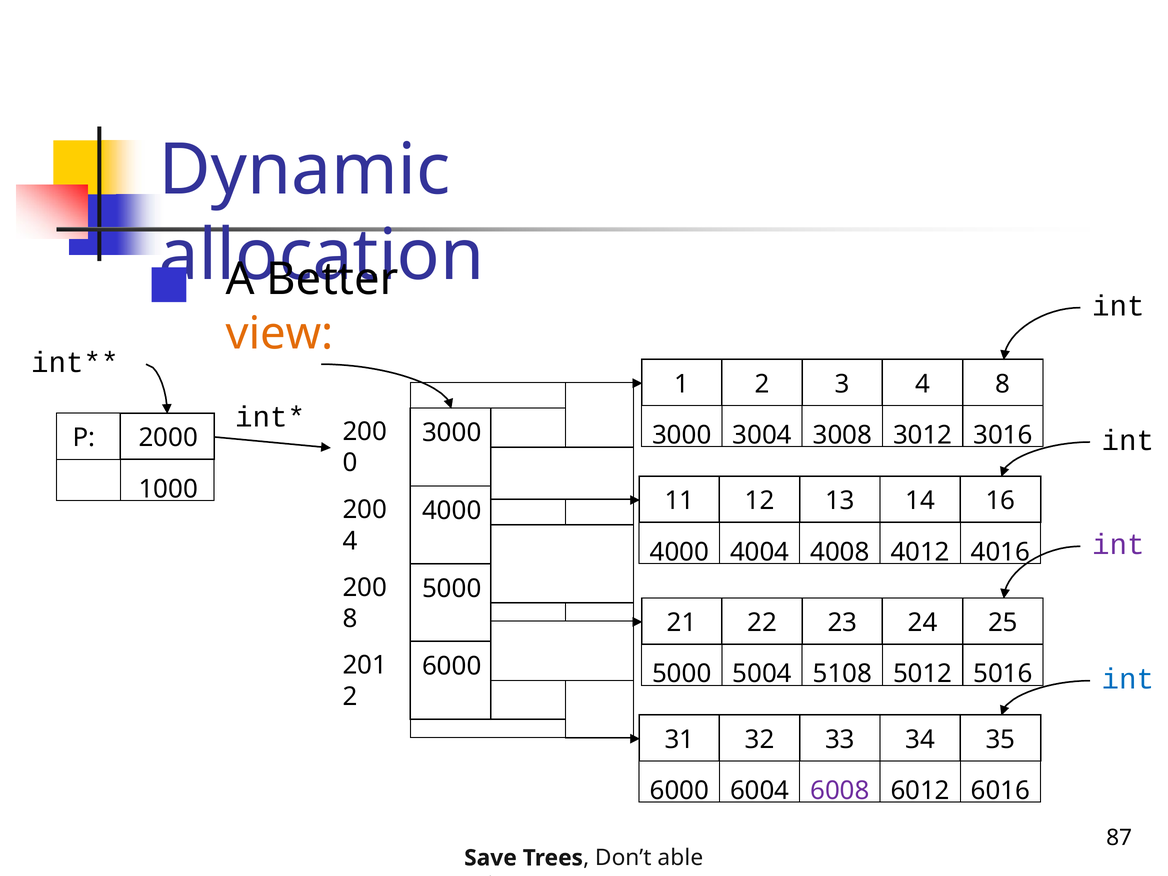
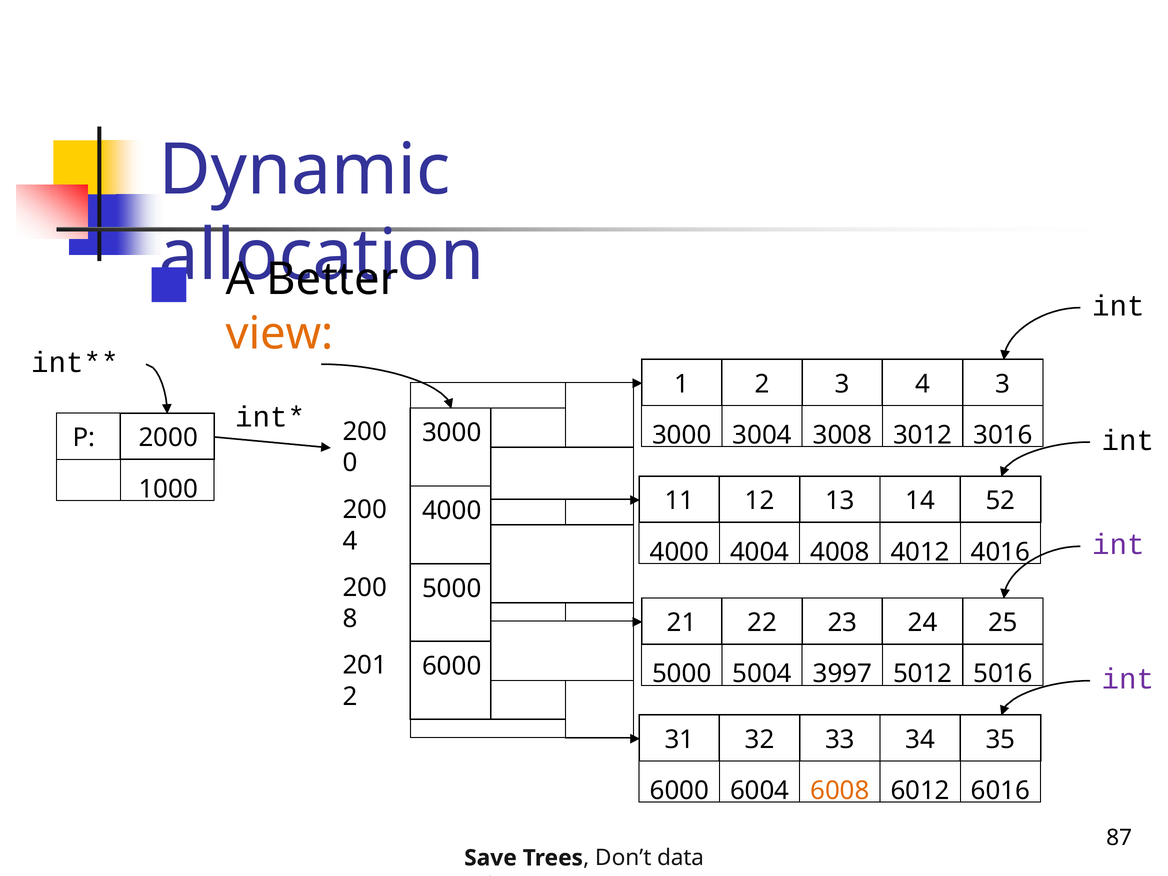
4 8: 8 -> 3 (1003, 384)
16: 16 -> 52 (1000, 501)
5108: 5108 -> 3997 (842, 674)
int colour: blue -> purple (1128, 679)
6008 colour: purple -> orange (840, 791)
able: able -> data (680, 858)
